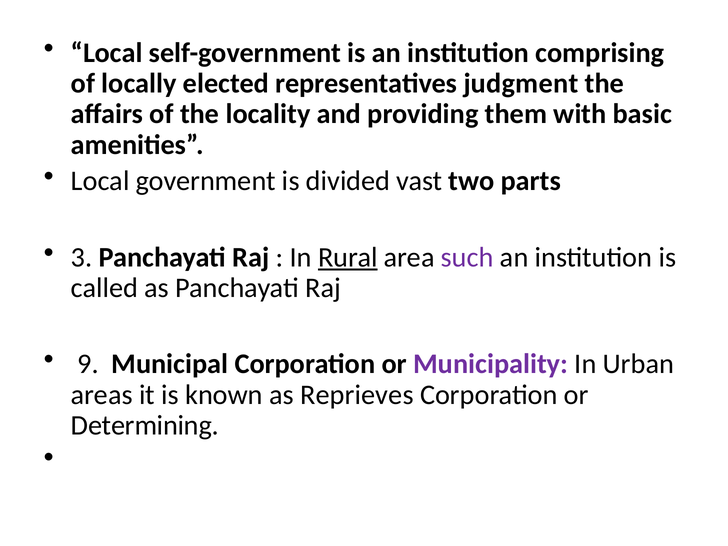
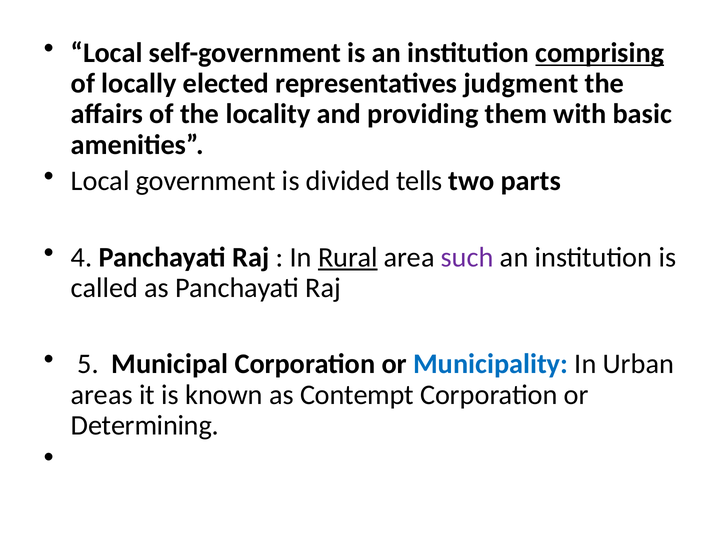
comprising underline: none -> present (600, 53)
vast: vast -> tells (419, 181)
3: 3 -> 4 (82, 257)
9: 9 -> 5 (88, 364)
Municipality colour: purple -> blue (491, 364)
Reprieves: Reprieves -> Contempt (357, 395)
